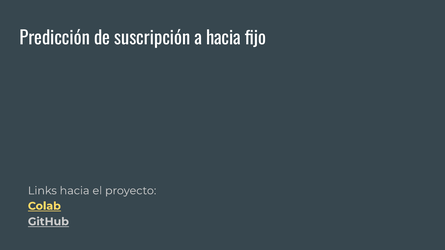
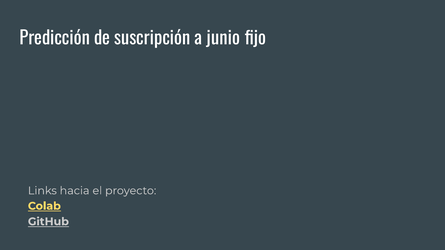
a hacia: hacia -> junio (223, 39)
